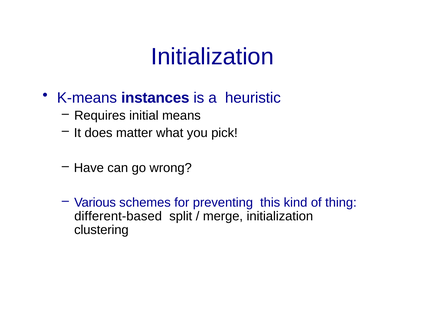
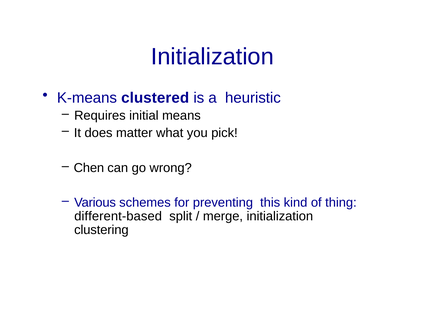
instances: instances -> clustered (155, 98)
Have: Have -> Chen (89, 168)
